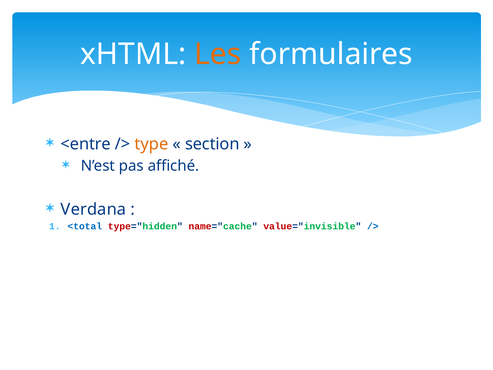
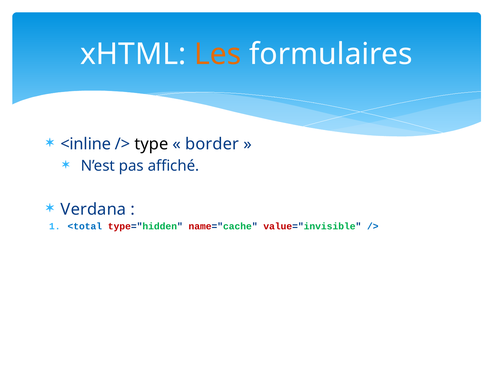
<entre: <entre -> <inline (86, 144)
type colour: orange -> black (151, 144)
section: section -> border (212, 144)
